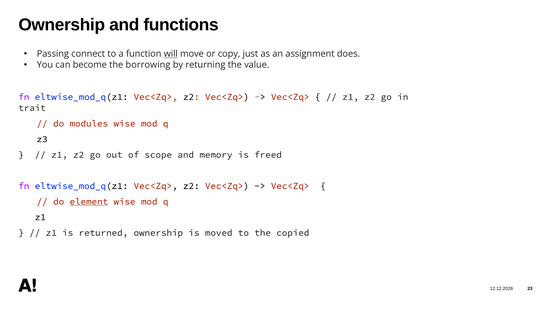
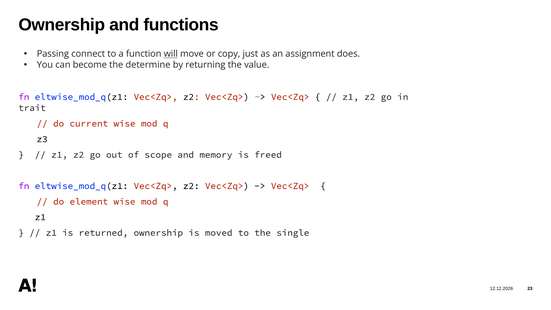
borrowing: borrowing -> determine (148, 65)
modules: modules -> current (89, 123)
element underline: present -> none (89, 201)
copied: copied -> single (293, 233)
